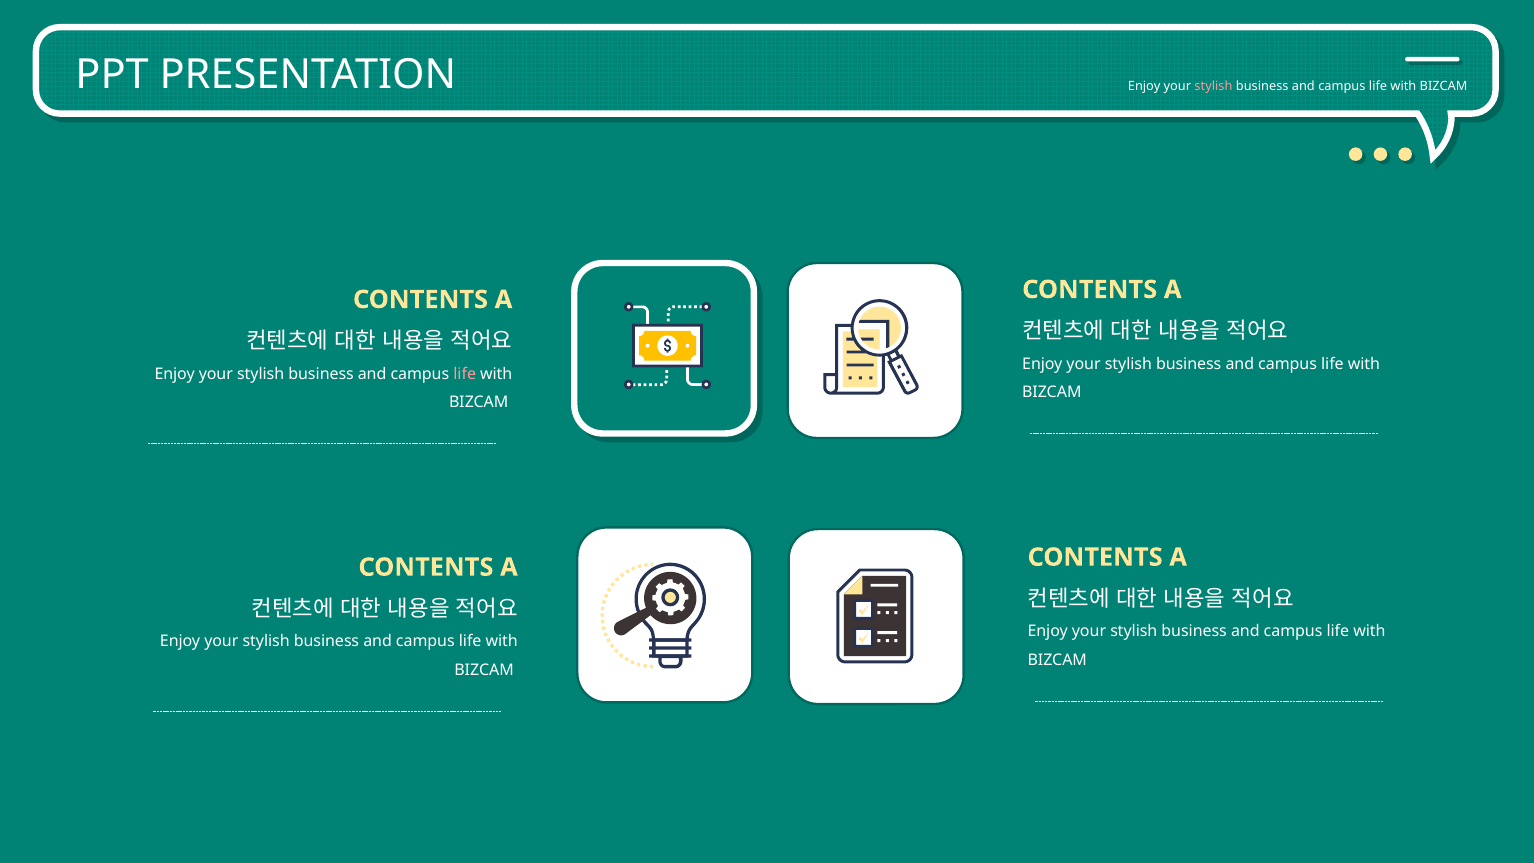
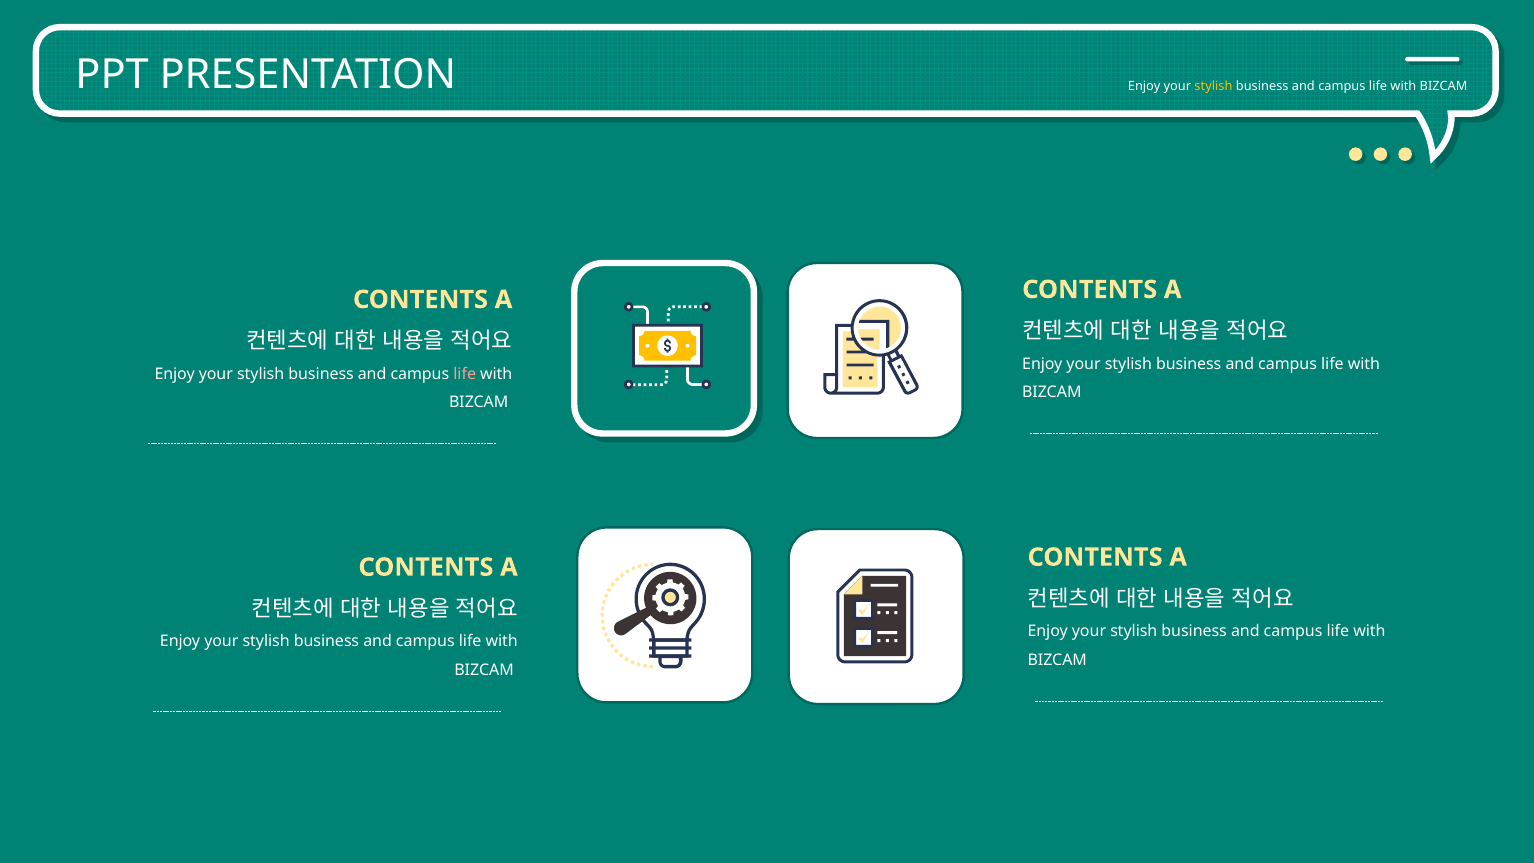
stylish colour: pink -> yellow (1213, 86)
